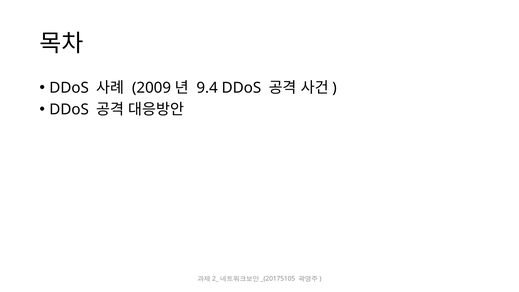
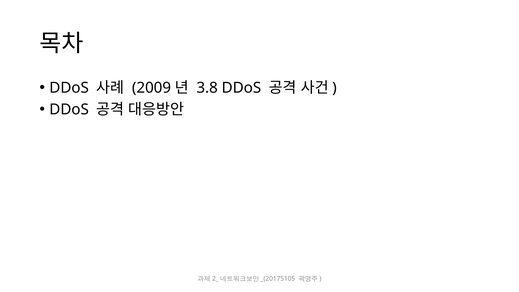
9.4: 9.4 -> 3.8 (207, 88)
